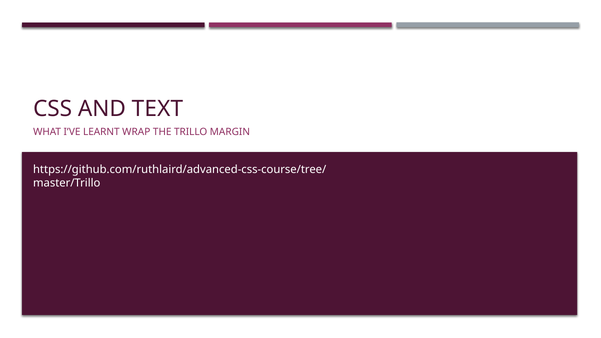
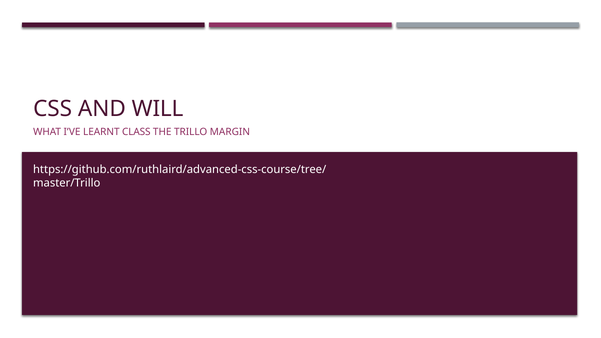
TEXT: TEXT -> WILL (158, 109)
WRAP: WRAP -> CLASS (136, 132)
